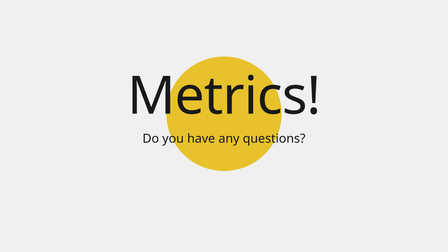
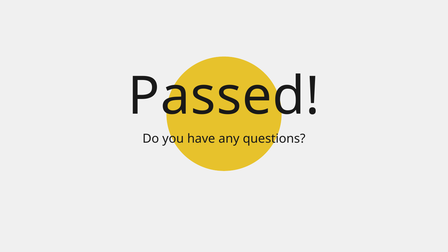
Metrics: Metrics -> Passed (224, 96)
